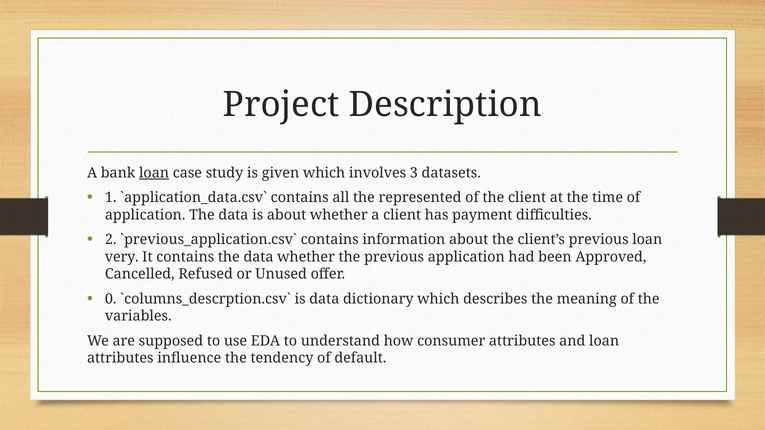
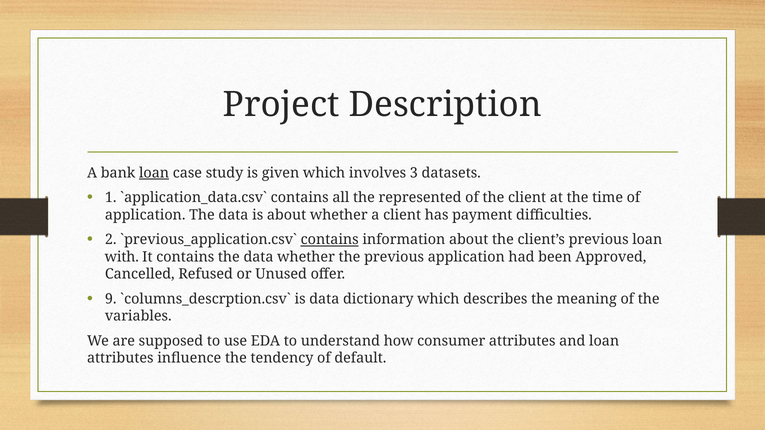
contains underline: none -> present (330, 240)
very: very -> with (122, 257)
0: 0 -> 9 (111, 299)
